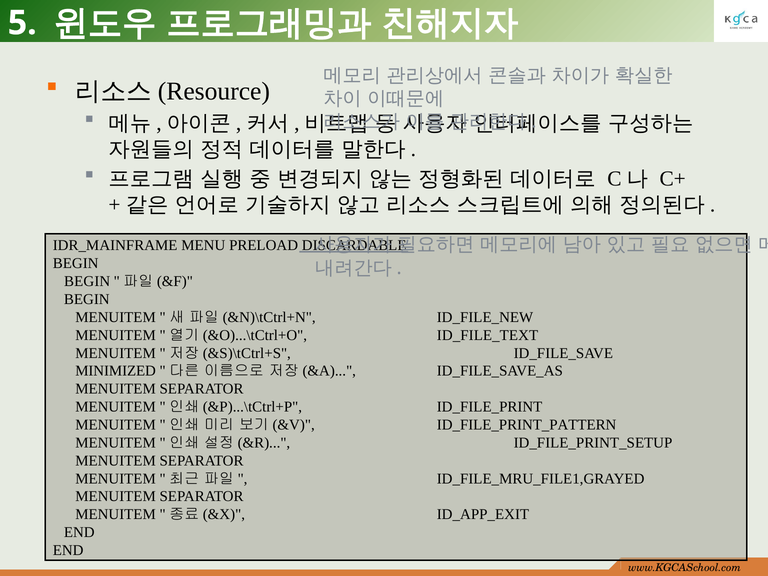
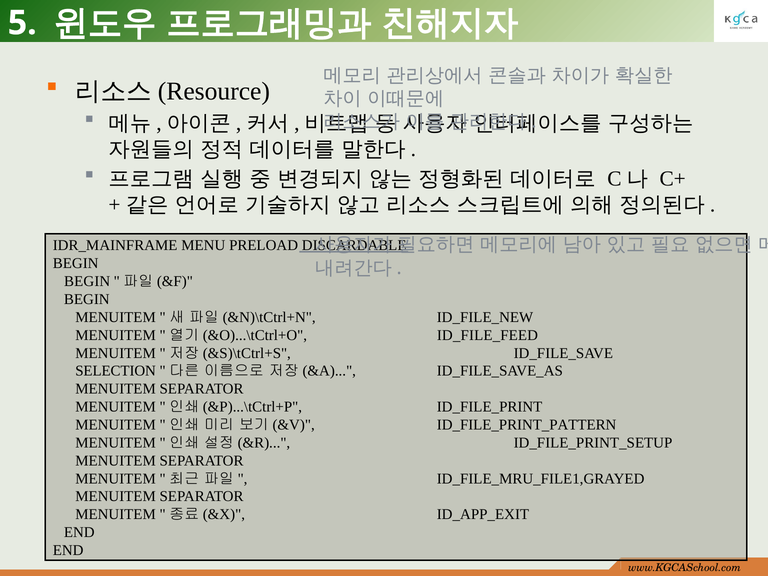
ID_FILE_TEXT: ID_FILE_TEXT -> ID_FILE_FEED (487, 335)
MINIMIZED: MINIMIZED -> SELECTION (116, 371)
